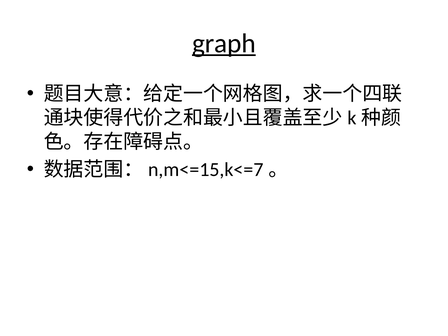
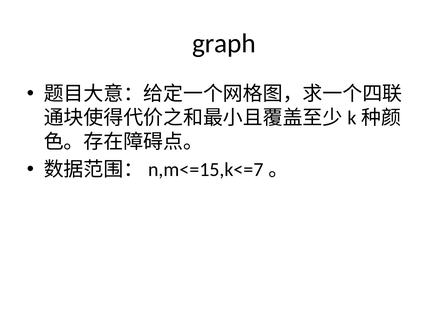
graph underline: present -> none (224, 43)
